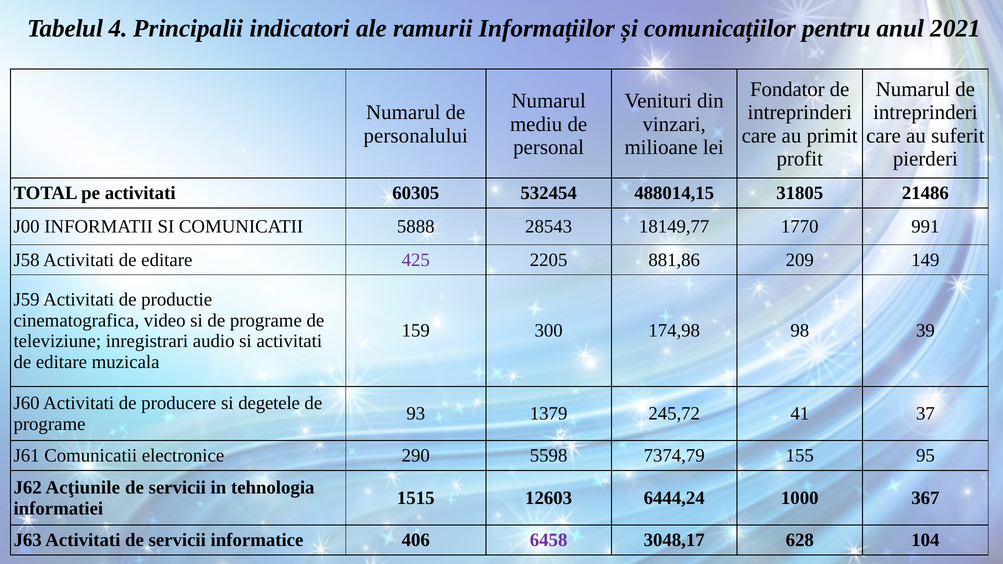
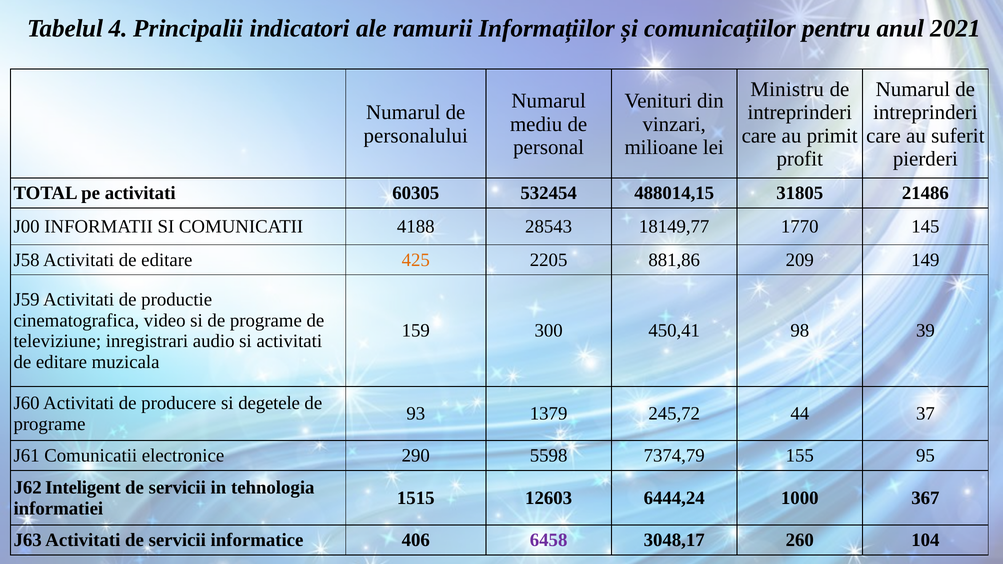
Fondator: Fondator -> Ministru (787, 89)
5888: 5888 -> 4188 (416, 227)
991: 991 -> 145 (925, 227)
425 colour: purple -> orange (416, 260)
174,98: 174,98 -> 450,41 (674, 331)
41: 41 -> 44 (800, 414)
Acţiunile: Acţiunile -> Inteligent (83, 488)
628: 628 -> 260 (800, 540)
